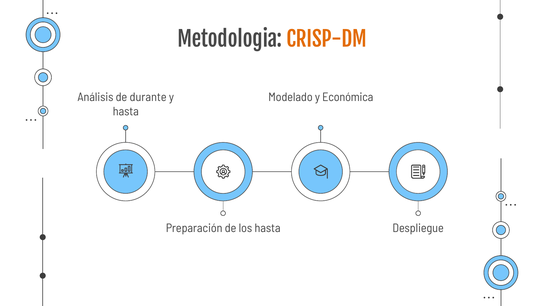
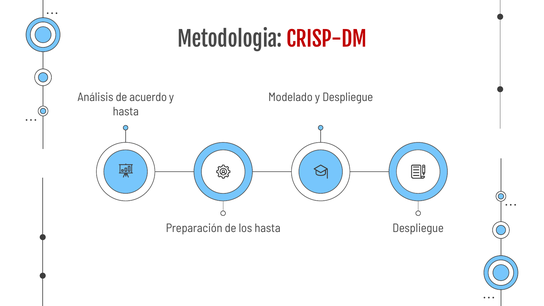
CRISP-DM colour: orange -> red (327, 40)
durante: durante -> acuerdo (148, 97)
y Económica: Económica -> Despliegue (348, 97)
